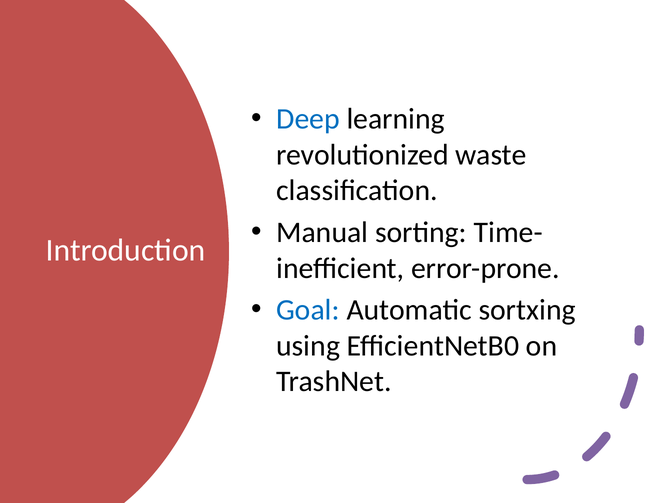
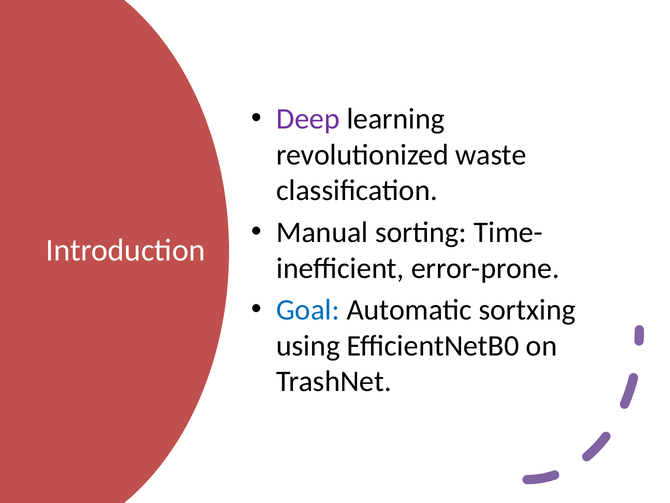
Deep colour: blue -> purple (308, 119)
